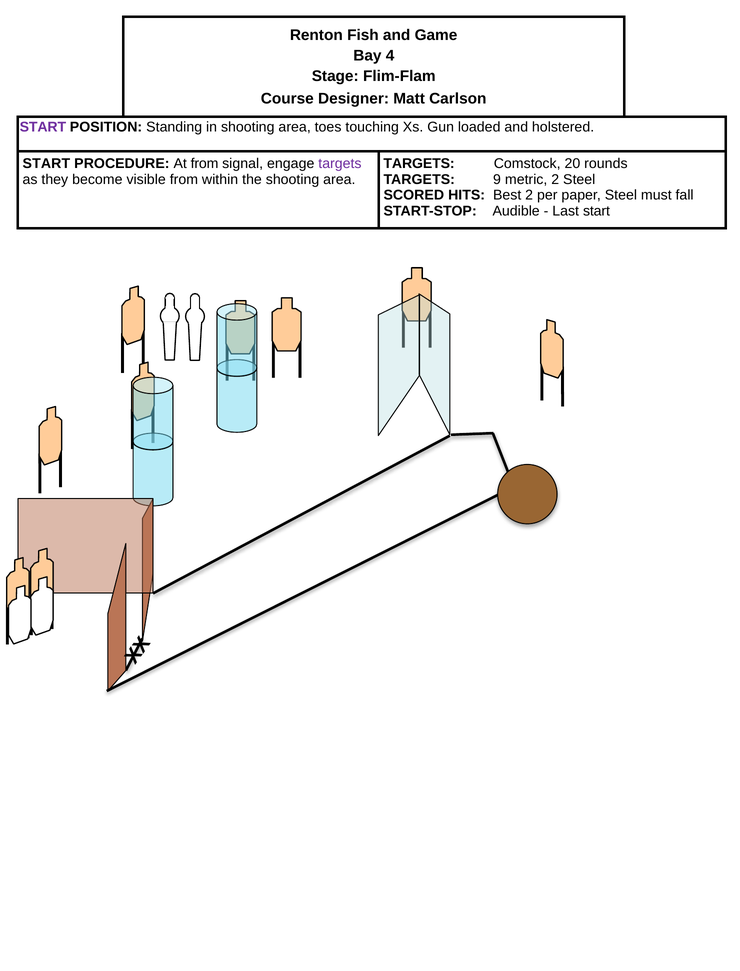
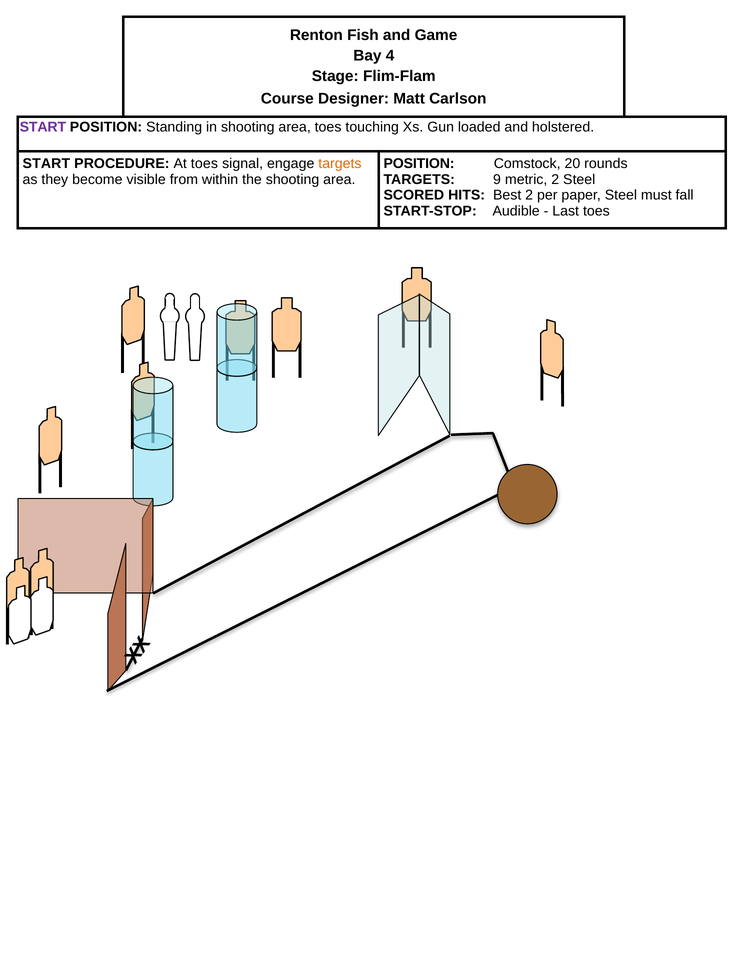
At from: from -> toes (204, 164)
targets colour: purple -> orange (340, 164)
TARGETS: TARGETS -> POSITION (419, 164)
Last start: start -> toes (596, 211)
